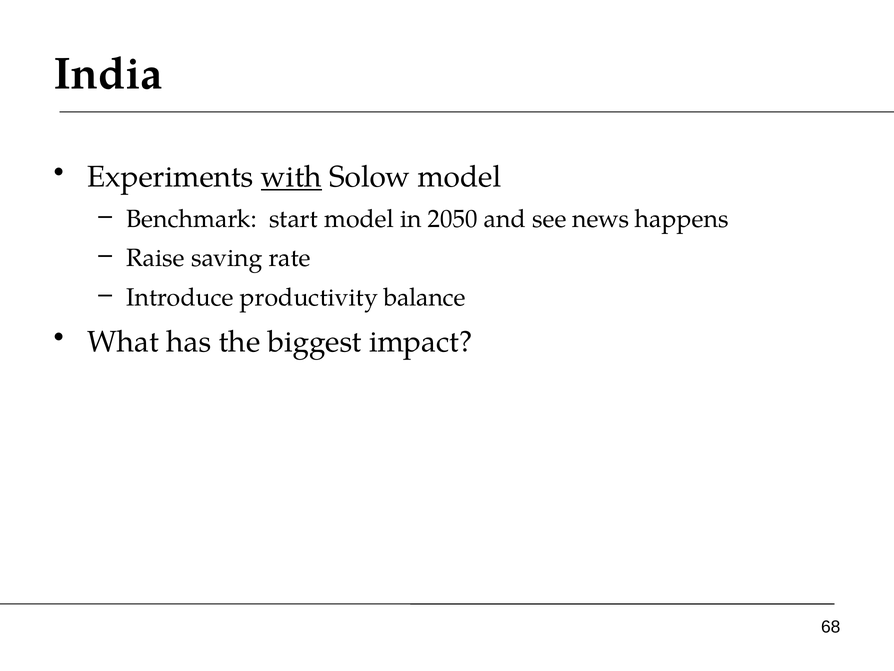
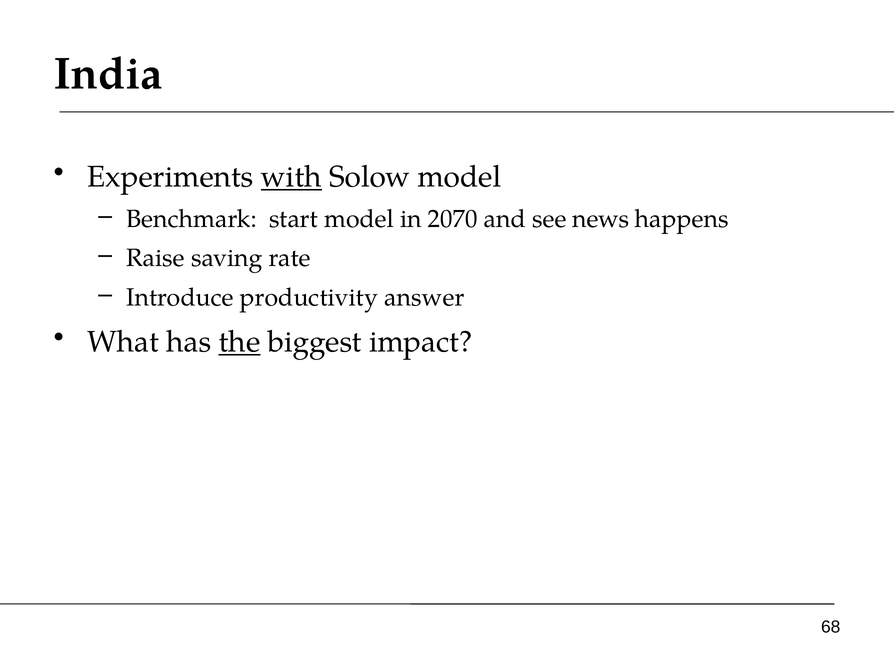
2050: 2050 -> 2070 (453, 219)
balance: balance -> answer (424, 297)
the underline: none -> present (239, 342)
